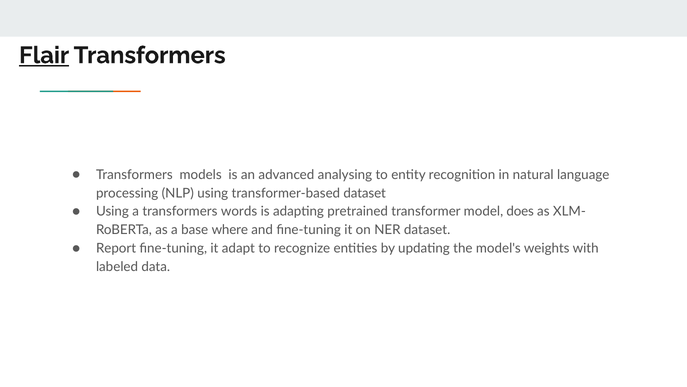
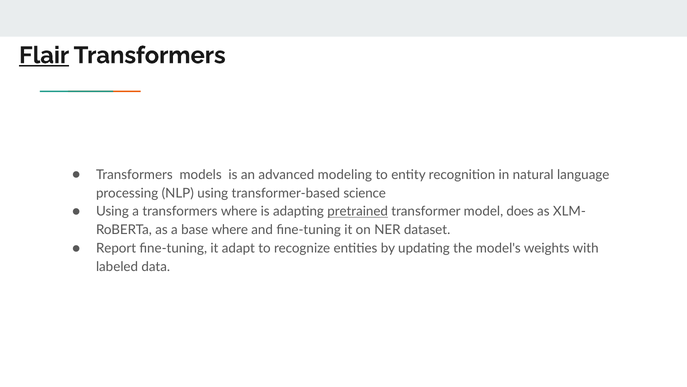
analysing: analysing -> modeling (345, 174)
transformer-based dataset: dataset -> science (365, 193)
transformers words: words -> where (239, 211)
pretrained underline: none -> present (358, 211)
